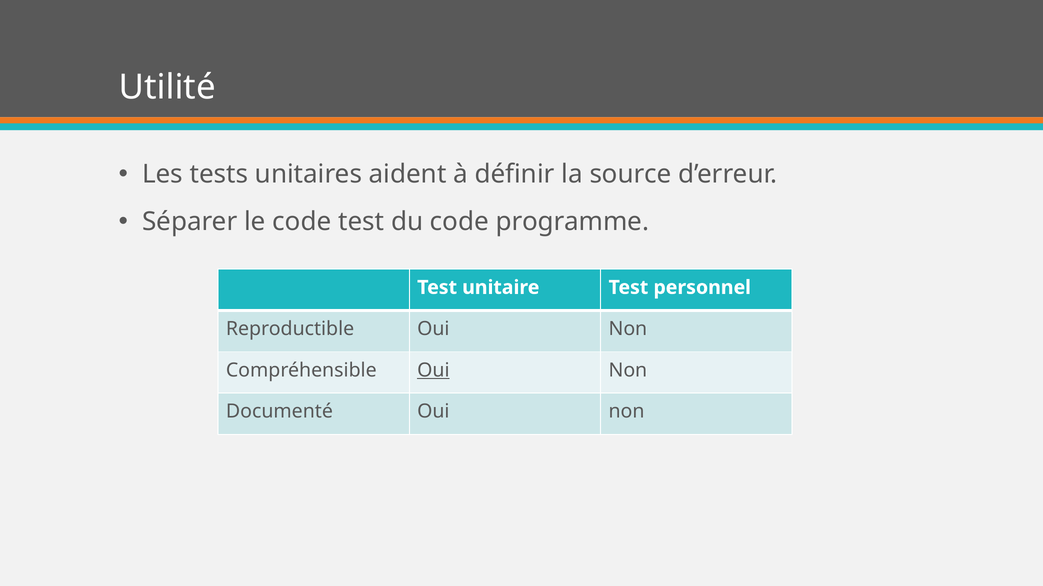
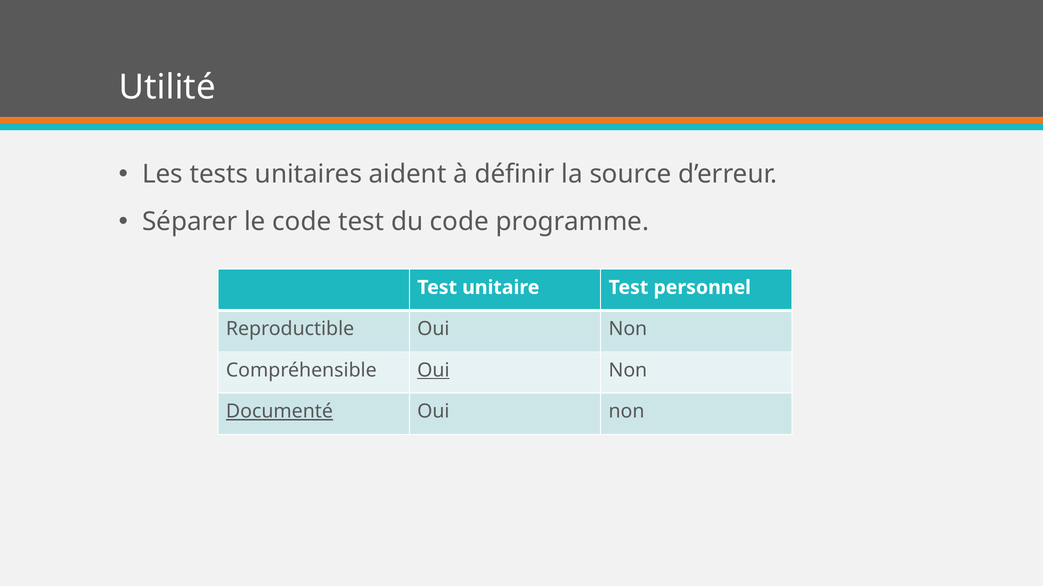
Documenté underline: none -> present (279, 412)
